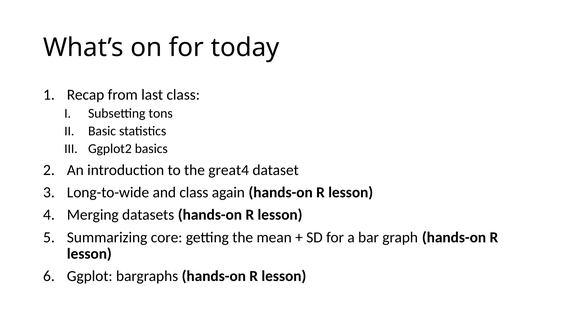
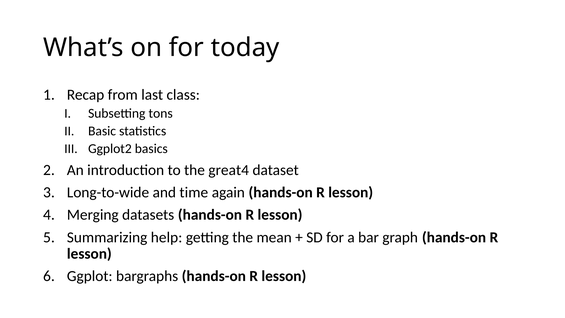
and class: class -> time (194, 192)
core: core -> help (167, 237)
